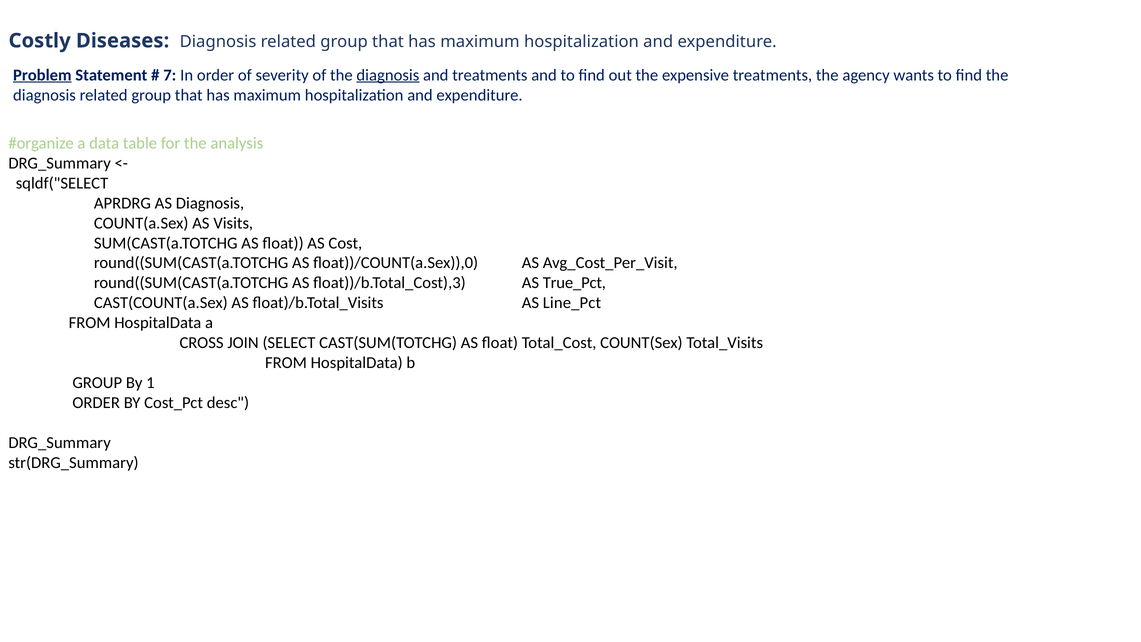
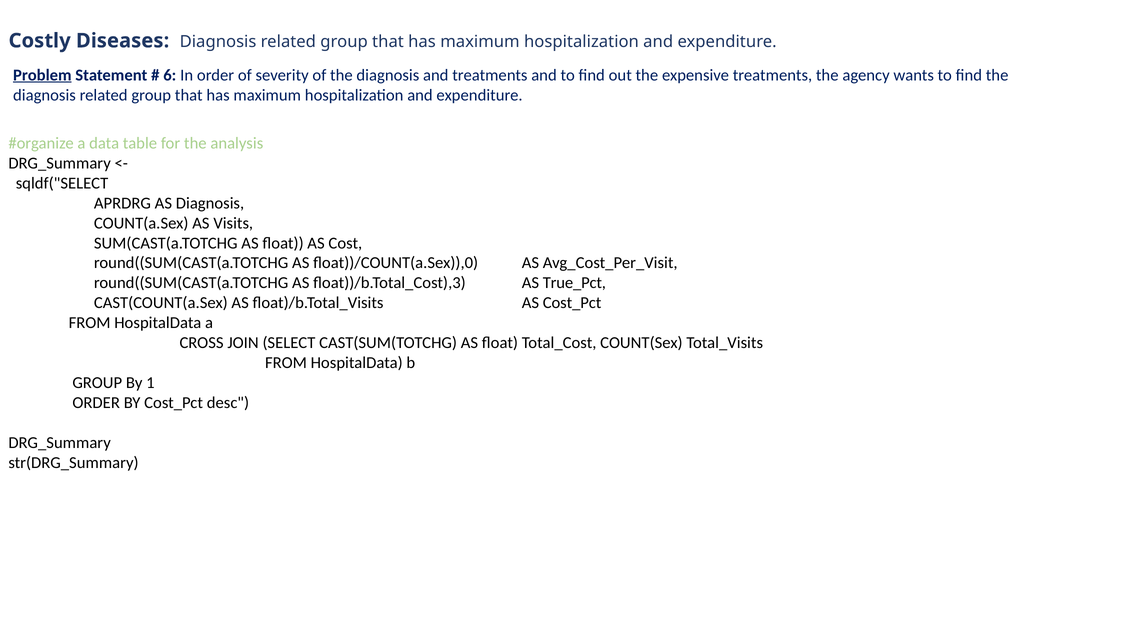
7: 7 -> 6 (170, 75)
diagnosis underline: present -> none (388, 75)
AS Line_Pct: Line_Pct -> Cost_Pct (572, 303)
